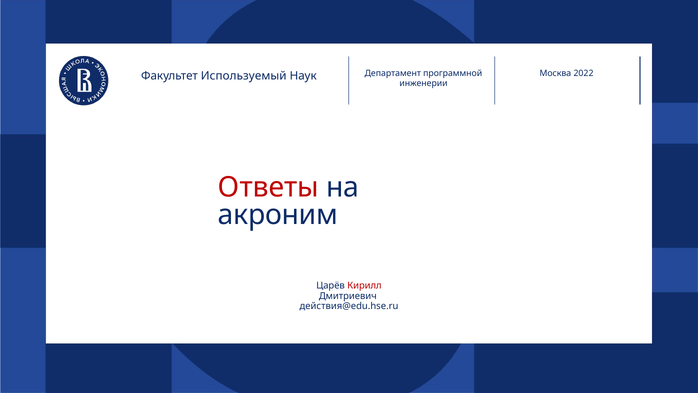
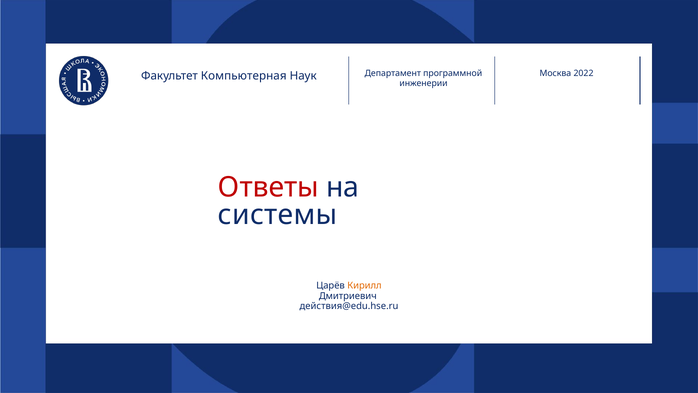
Используемый: Используемый -> Компьютерная (244, 76)
акроним: акроним -> системы (278, 215)
Кирилл colour: red -> orange (364, 286)
